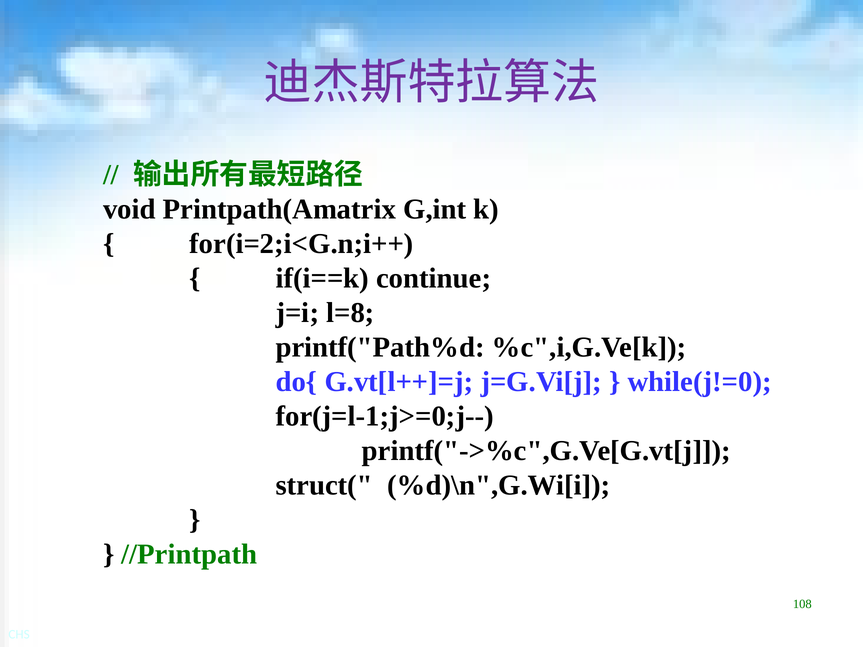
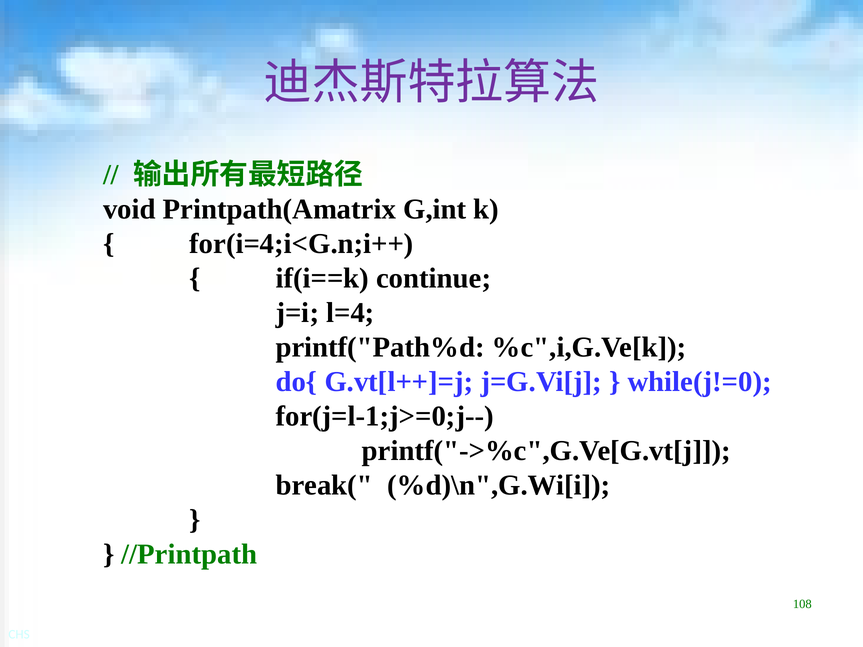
for(i=2;i<G.n;i++: for(i=2;i<G.n;i++ -> for(i=4;i<G.n;i++ (301, 244)
l=8: l=8 -> l=4 (350, 313)
struct(: struct( -> break( (324, 485)
